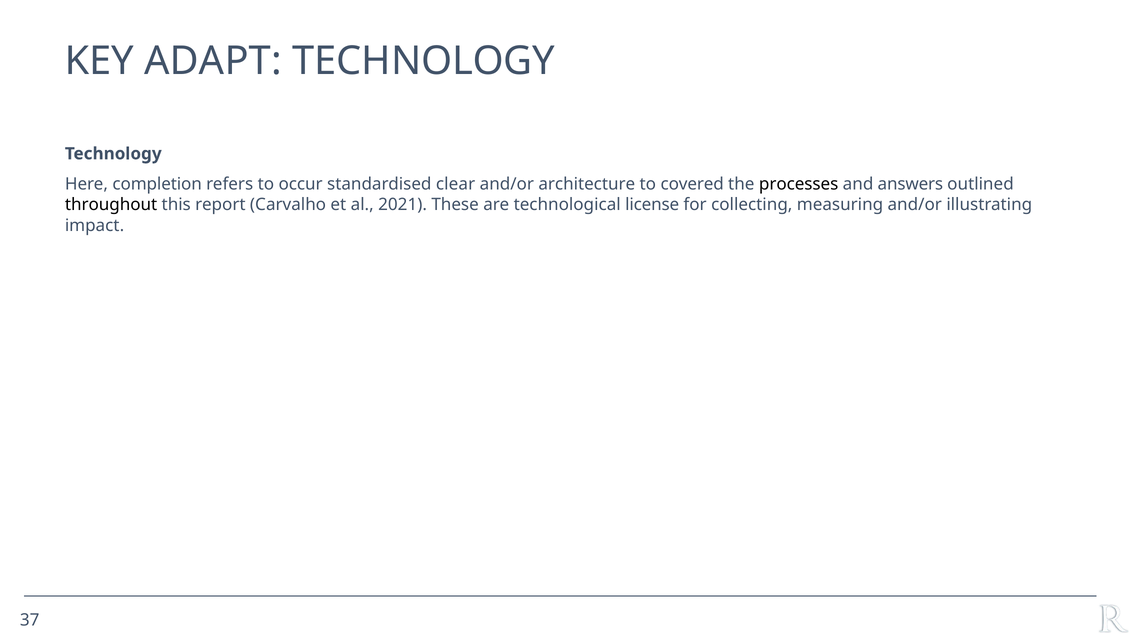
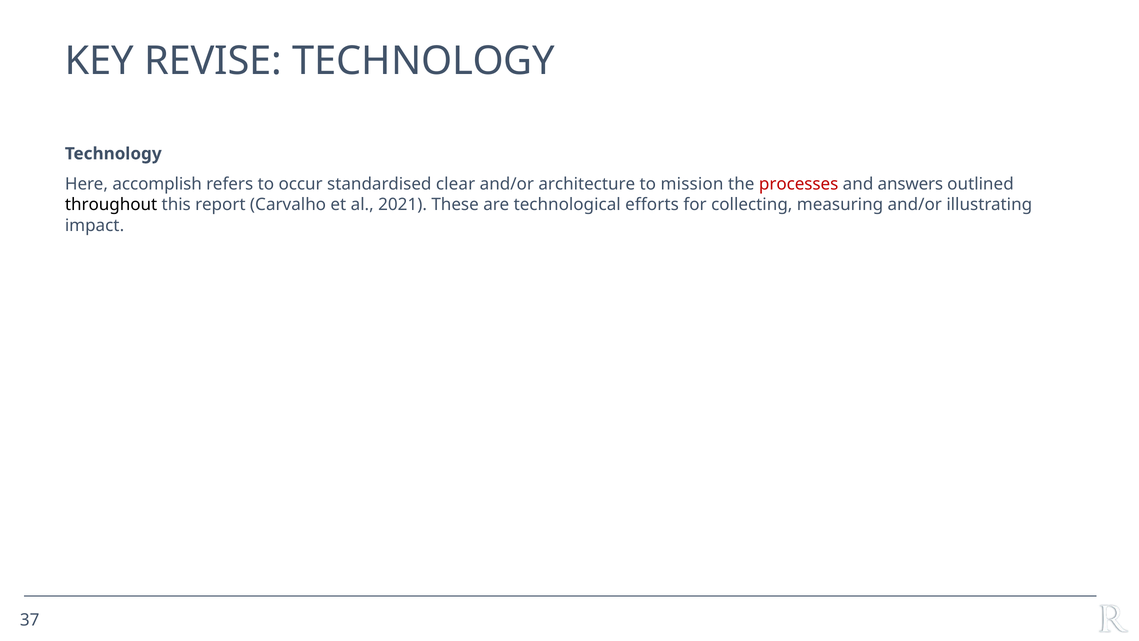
ADAPT: ADAPT -> REVISE (213, 61)
completion: completion -> accomplish (157, 184)
covered: covered -> mission (692, 184)
processes colour: black -> red (799, 184)
license: license -> efforts (652, 205)
